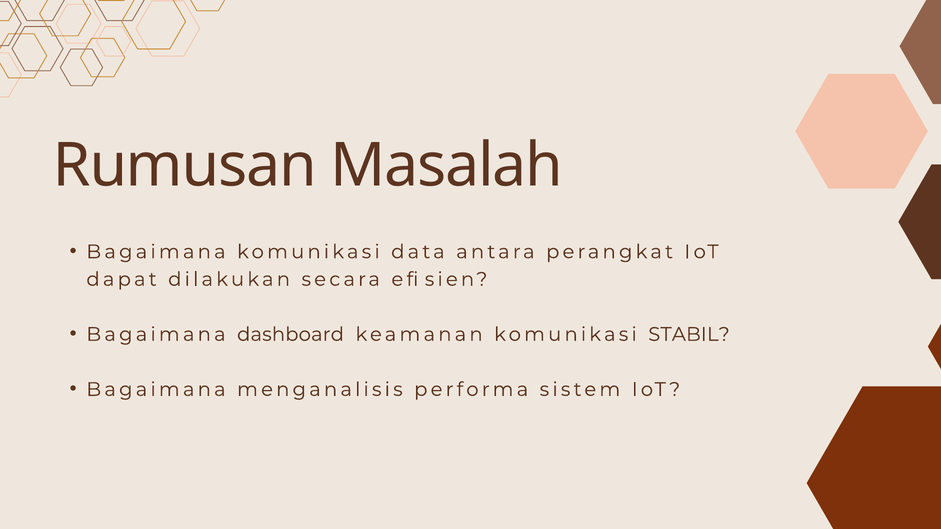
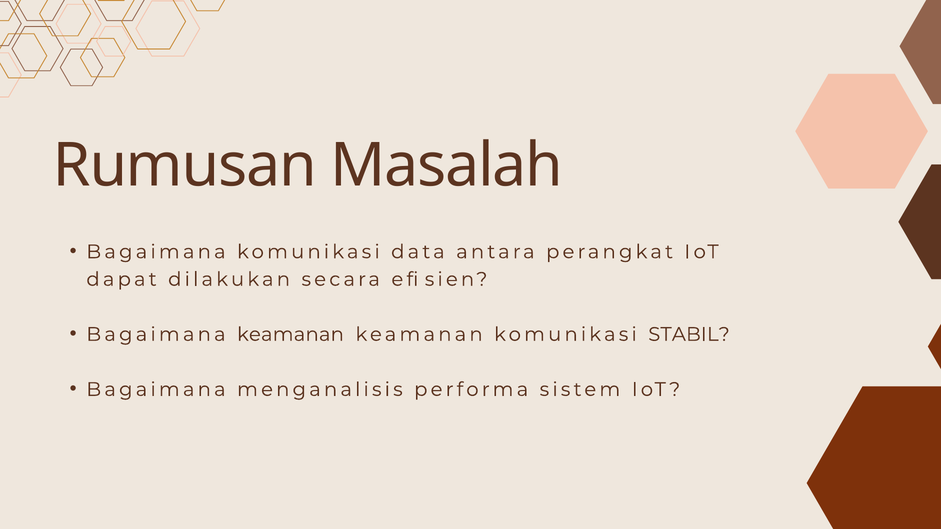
Bagaimana dashboard: dashboard -> keamanan (290, 335)
